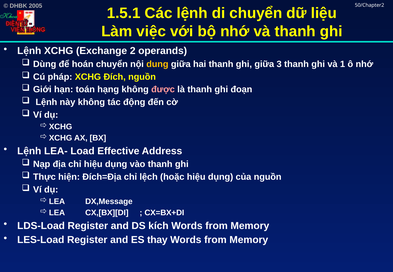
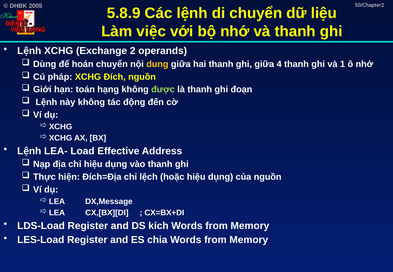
1.5.1: 1.5.1 -> 5.8.9 (124, 13)
3: 3 -> 4 (279, 64)
được colour: pink -> light green (163, 90)
thay: thay -> chia (157, 240)
